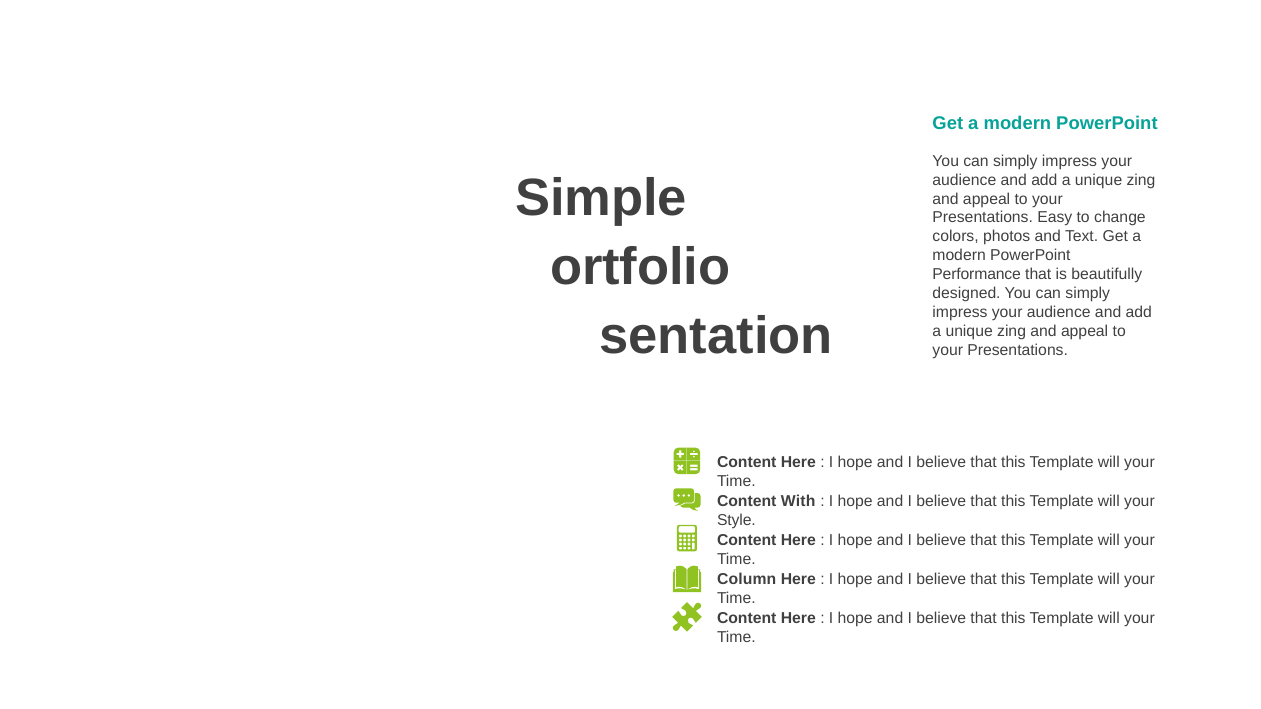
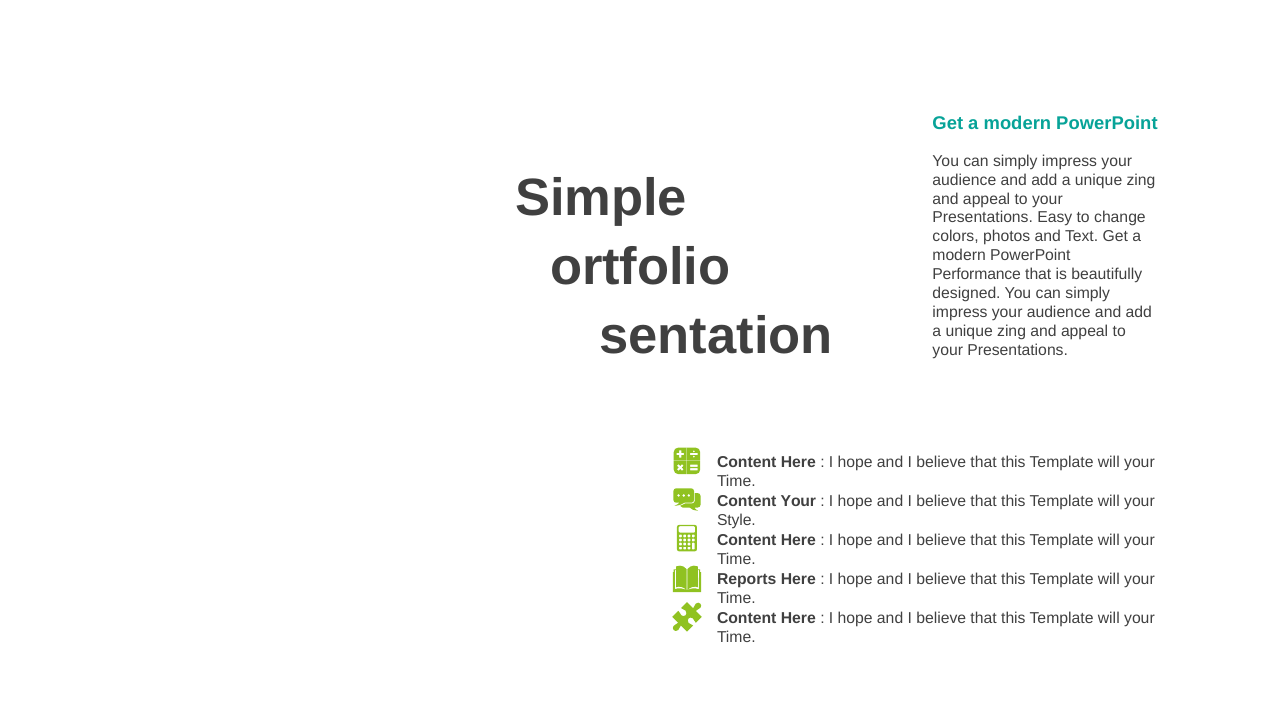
Content With: With -> Your (798, 501)
Column: Column -> Reports (747, 579)
